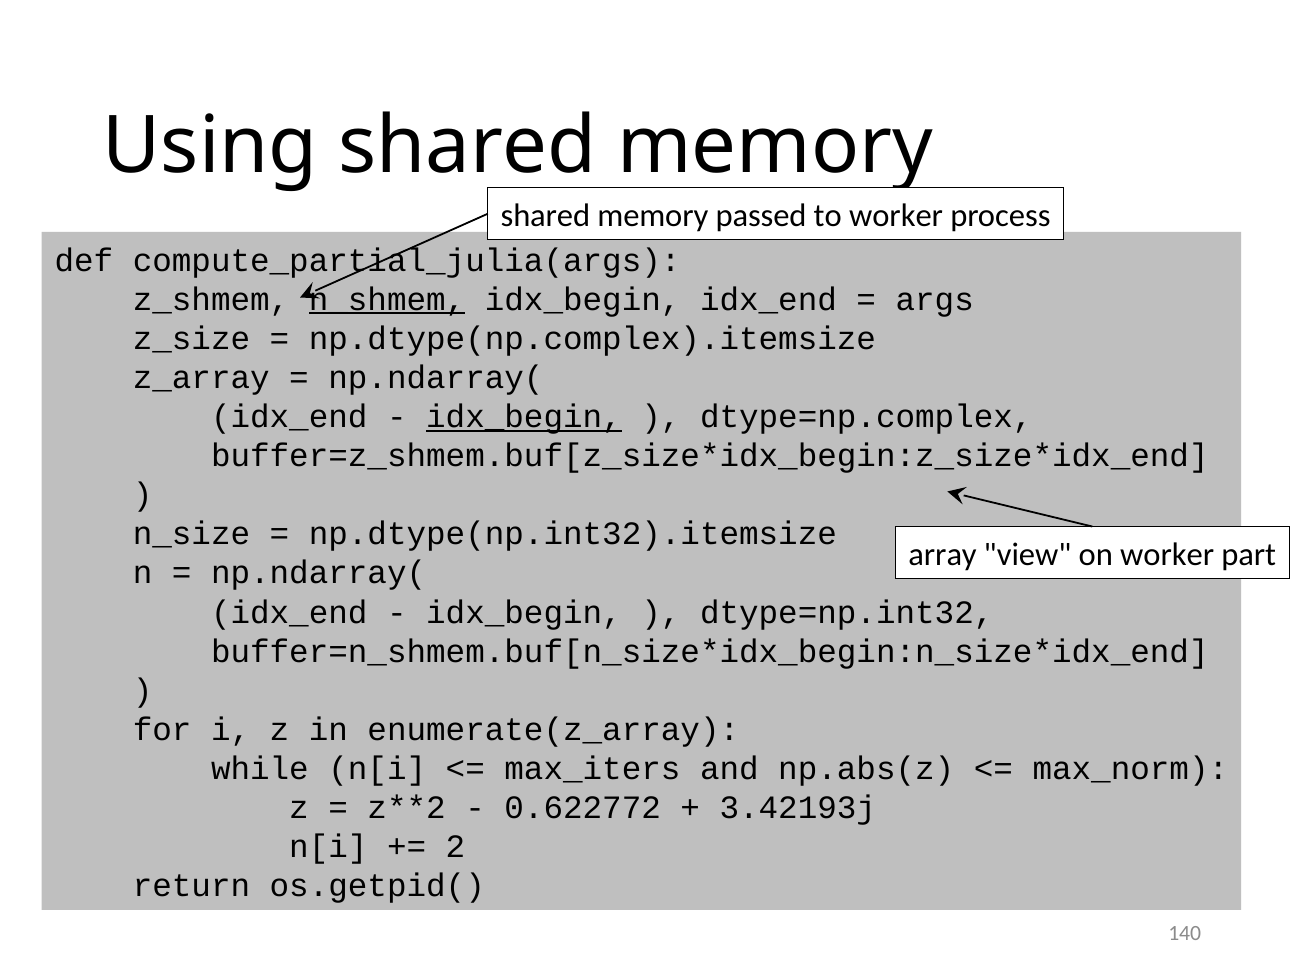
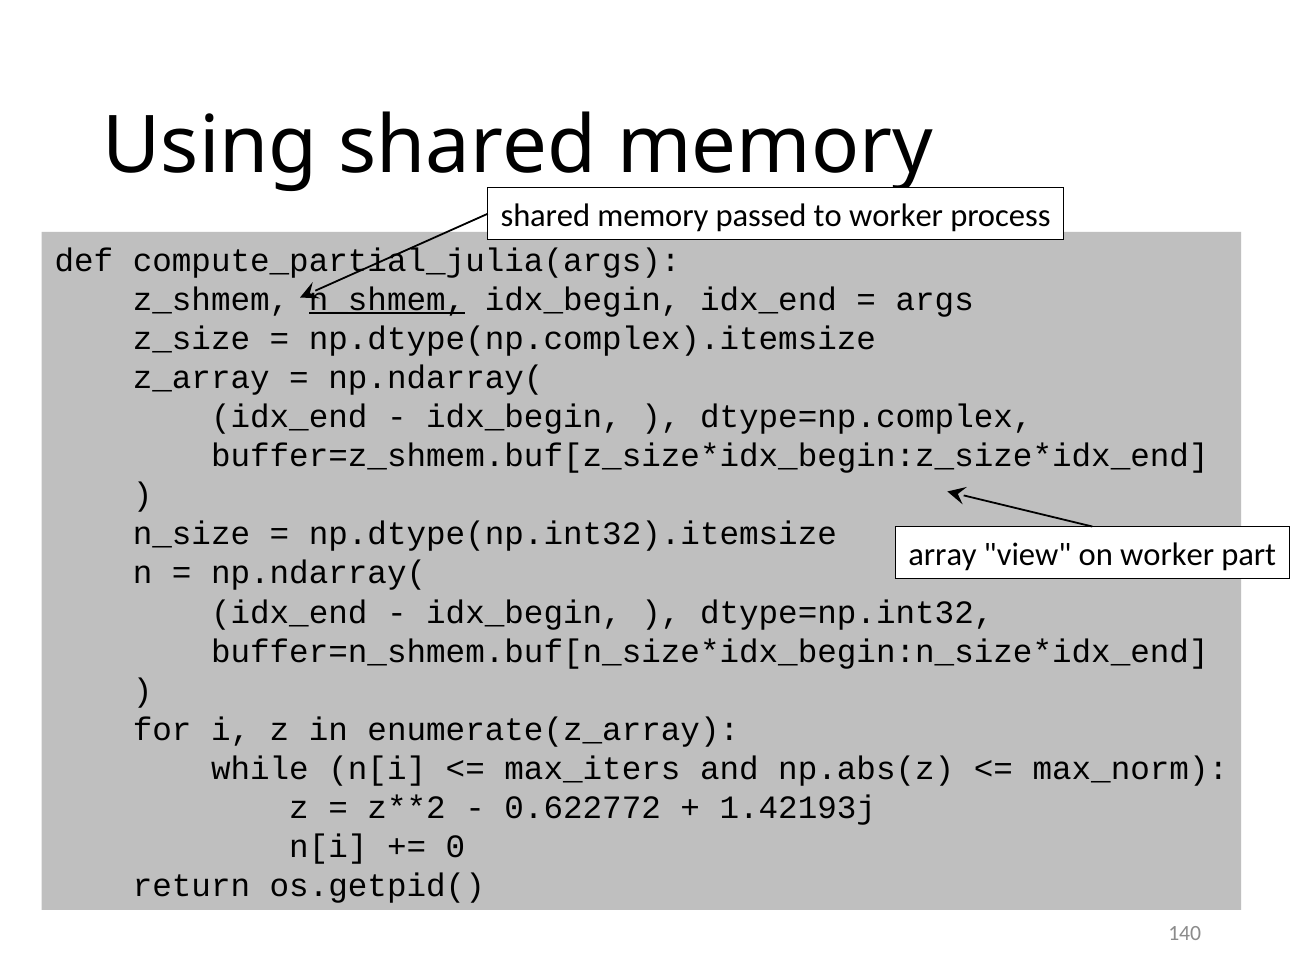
idx_begin underline: present -> none (524, 417)
3.42193j: 3.42193j -> 1.42193j (798, 808)
2: 2 -> 0 (456, 847)
